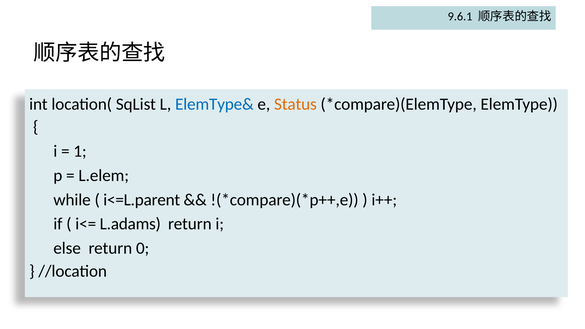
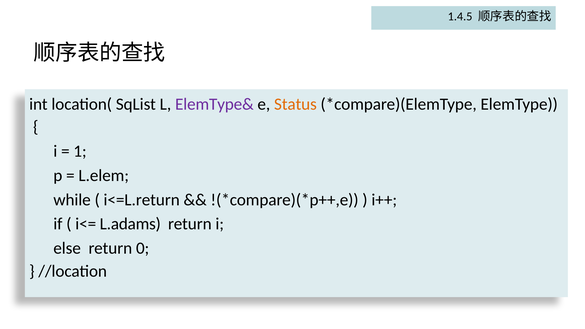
9.6.1: 9.6.1 -> 1.4.5 (460, 17)
ElemType& colour: blue -> purple (214, 104)
i<=L.parent: i<=L.parent -> i<=L.return (142, 200)
